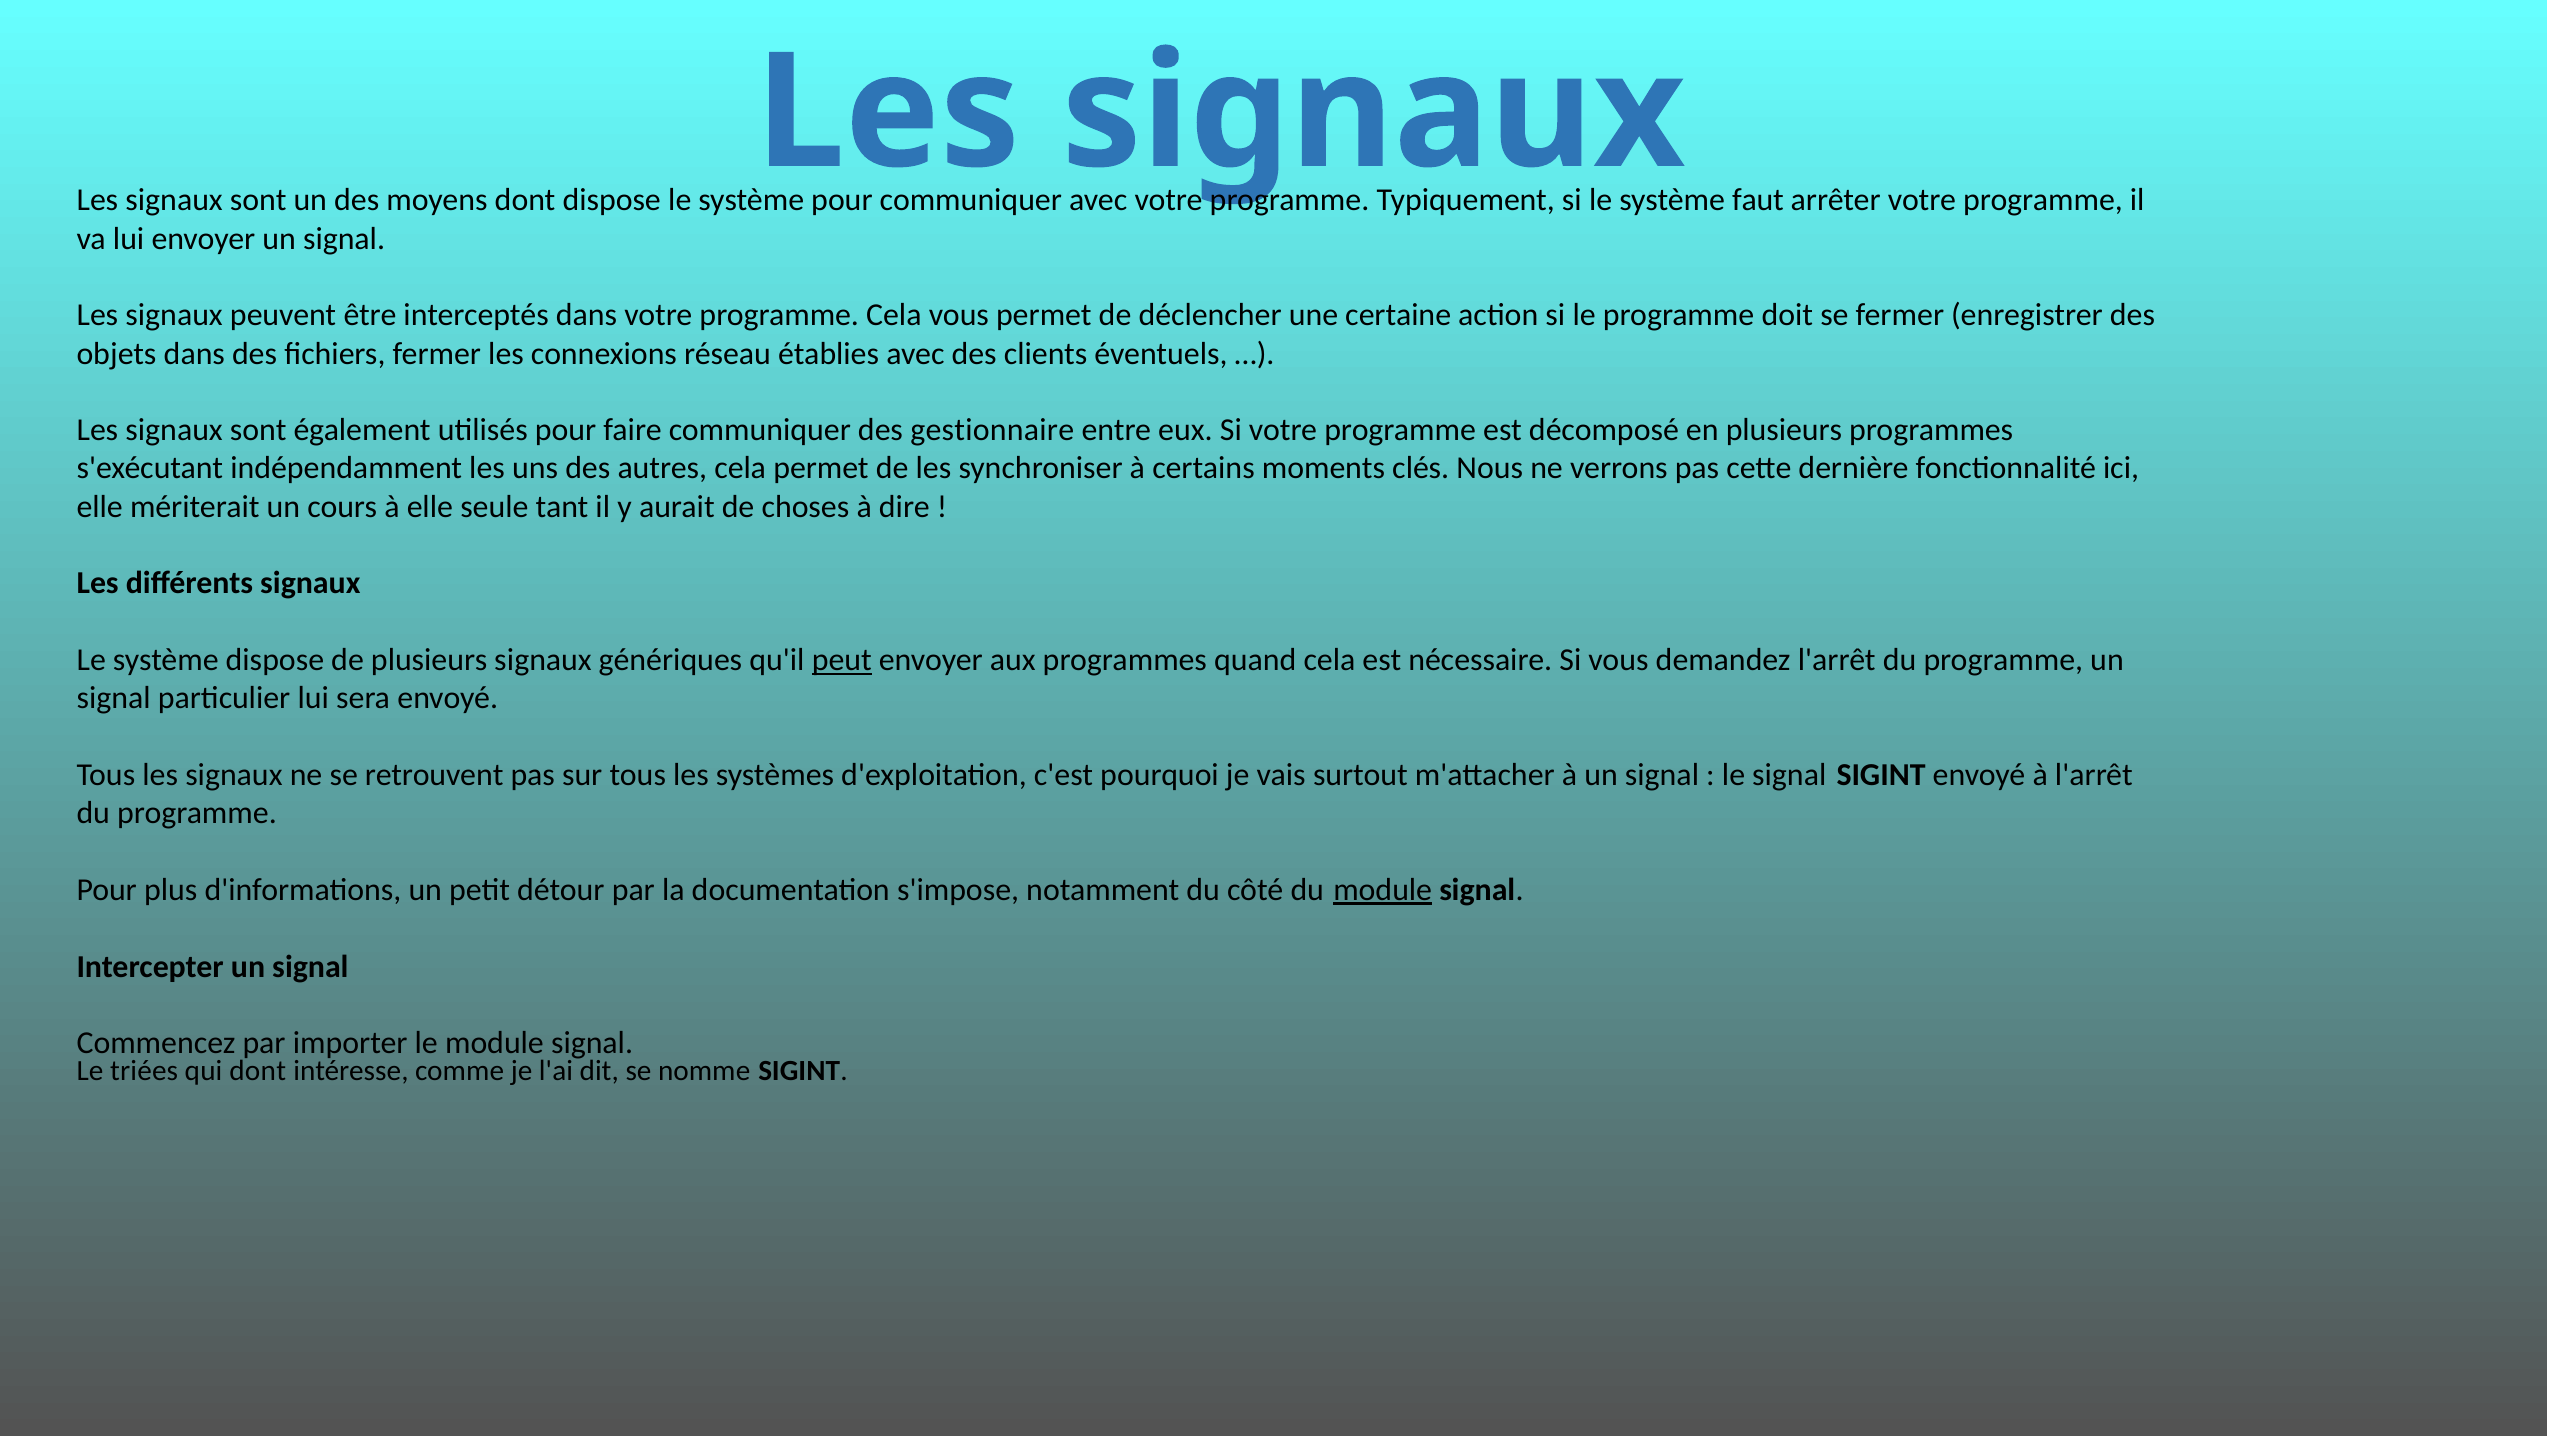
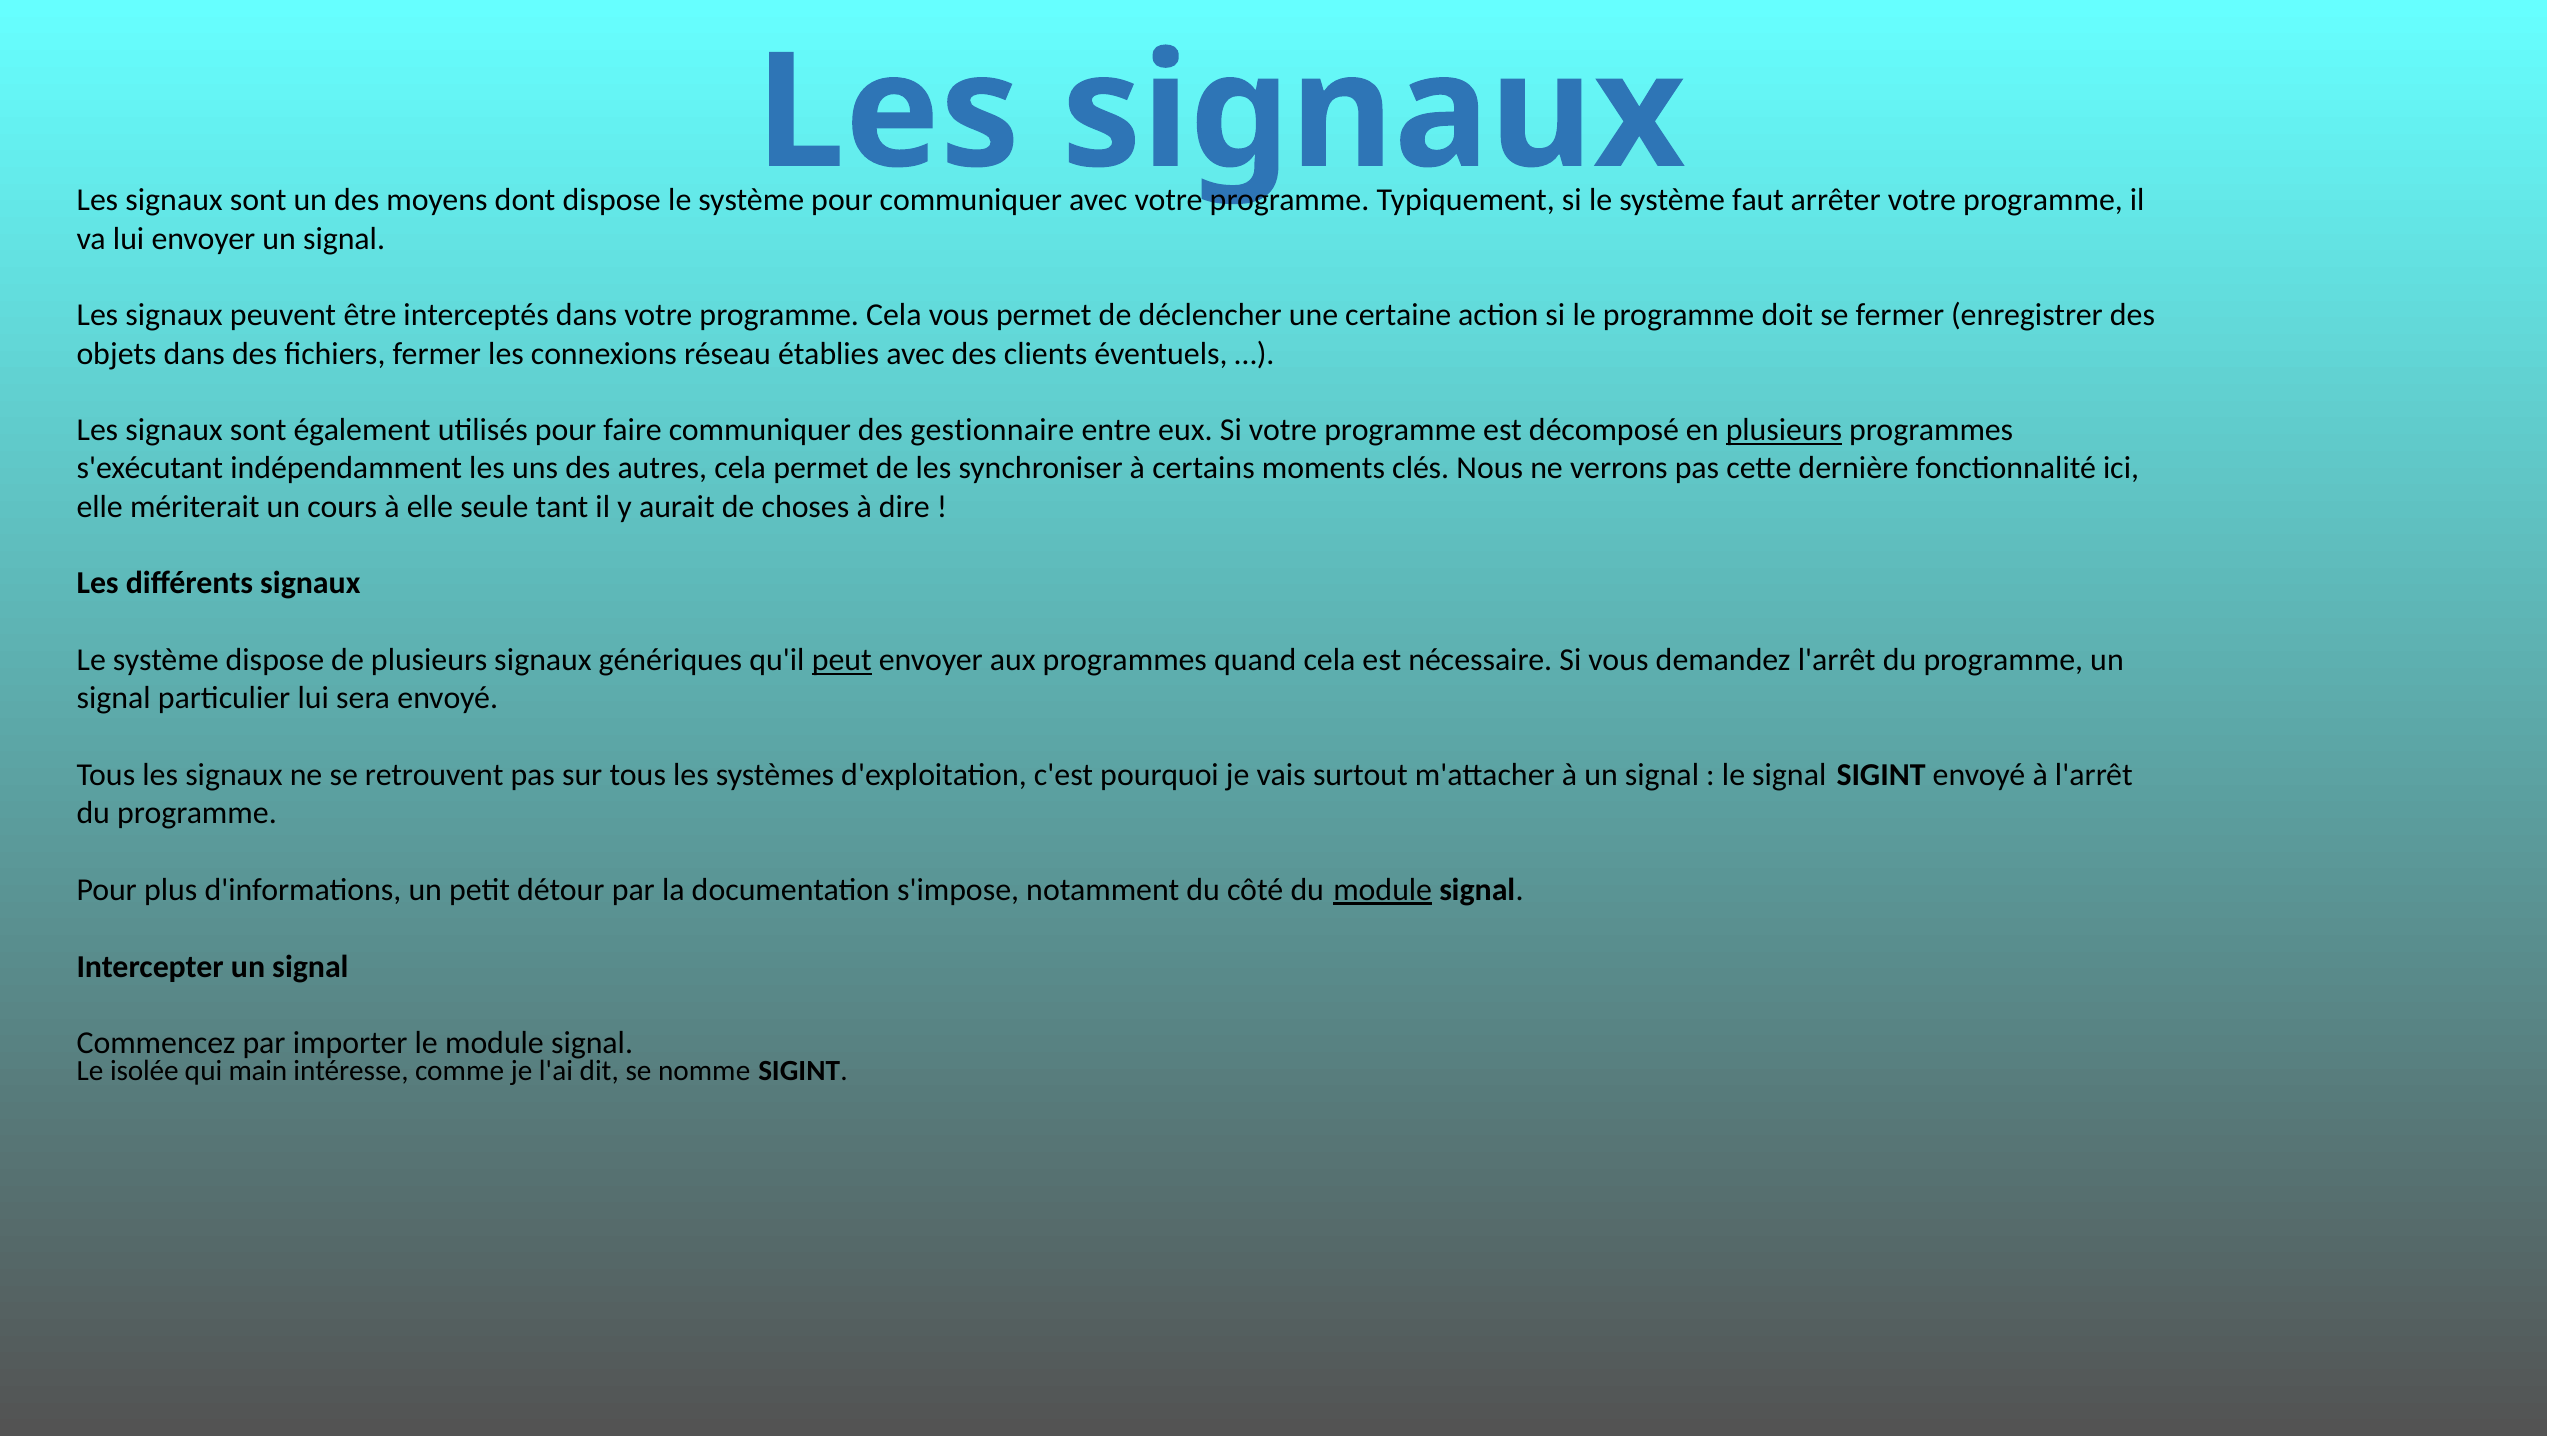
plusieurs underline: none -> present (1784, 430)
triées: triées -> isolée (144, 1071)
qui dont: dont -> main (258, 1071)
